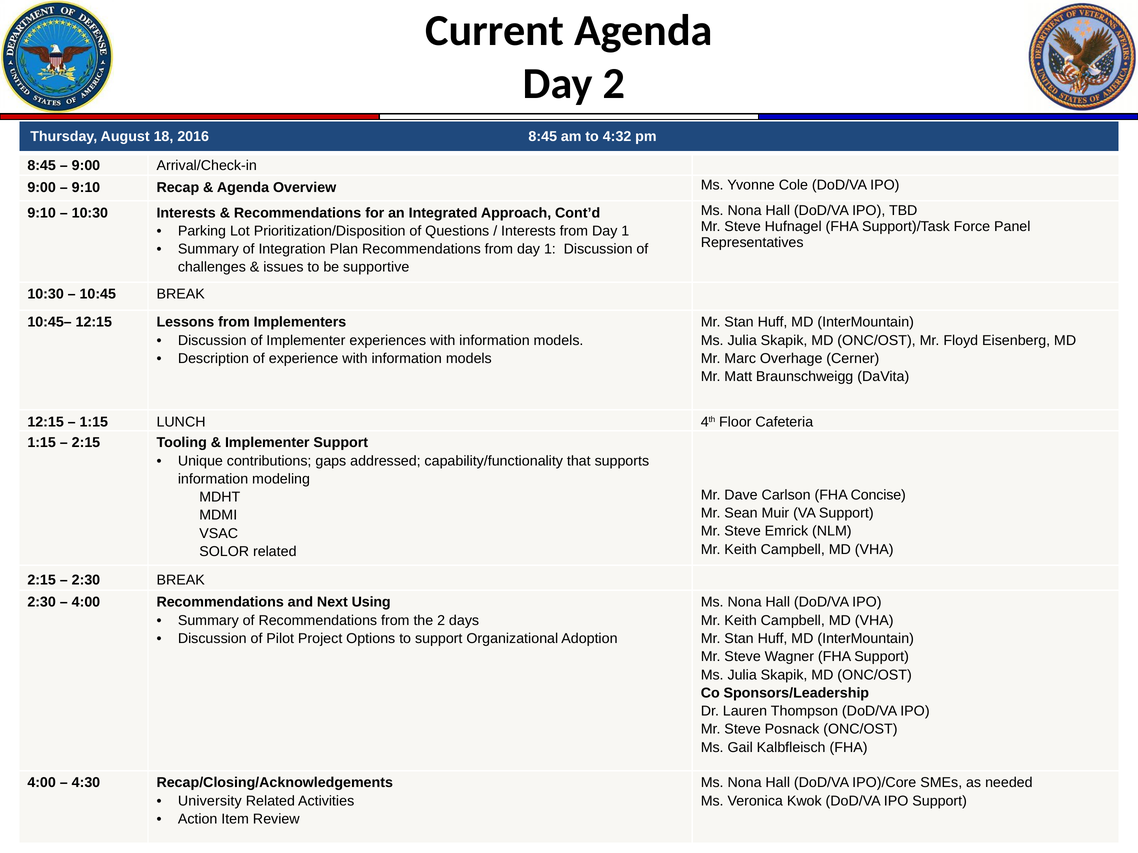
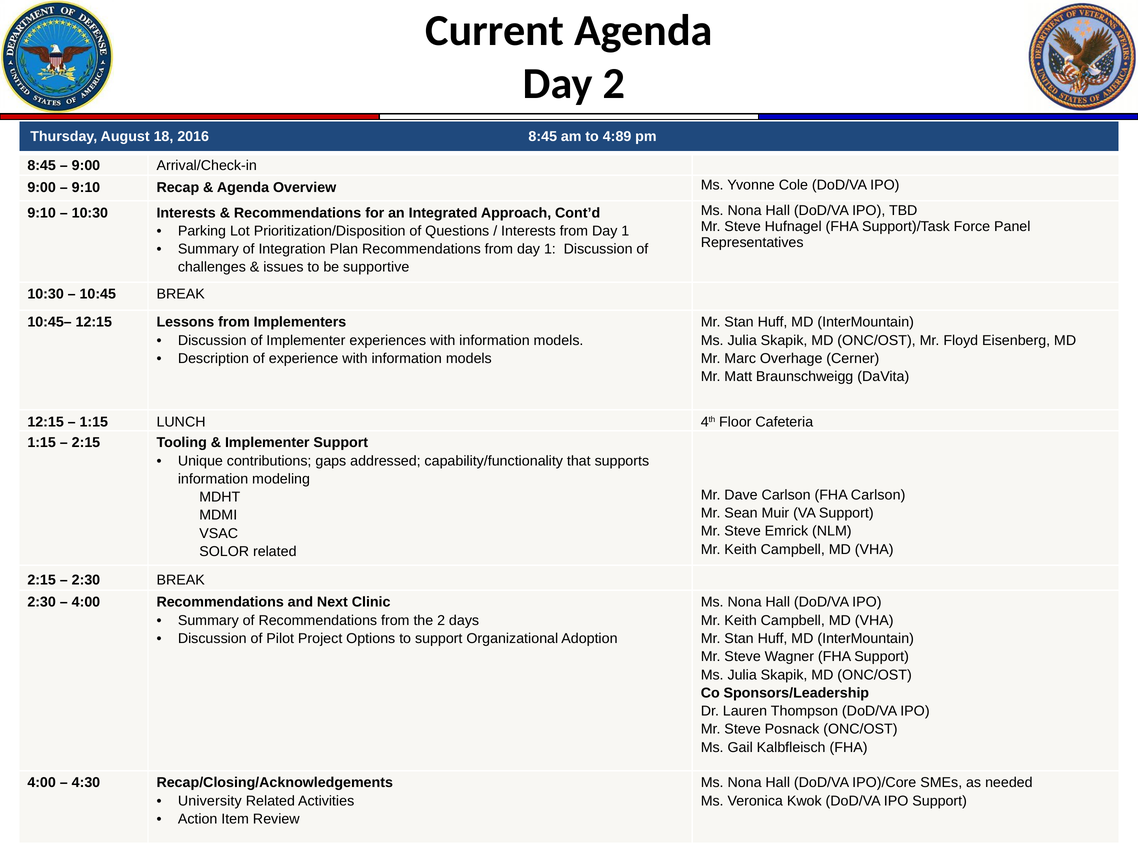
4:32: 4:32 -> 4:89 (617, 137)
FHA Concise: Concise -> Carlson (878, 495)
Using: Using -> Clinic (371, 603)
